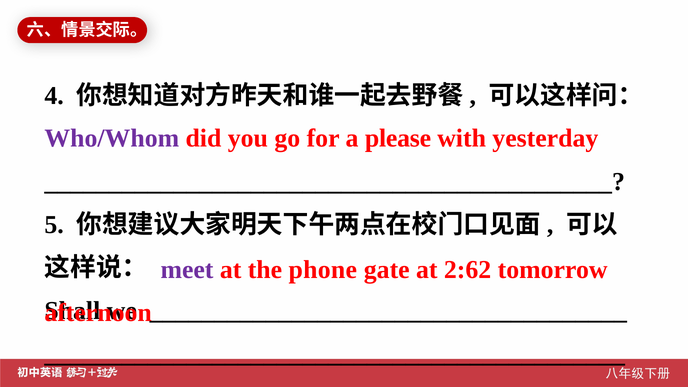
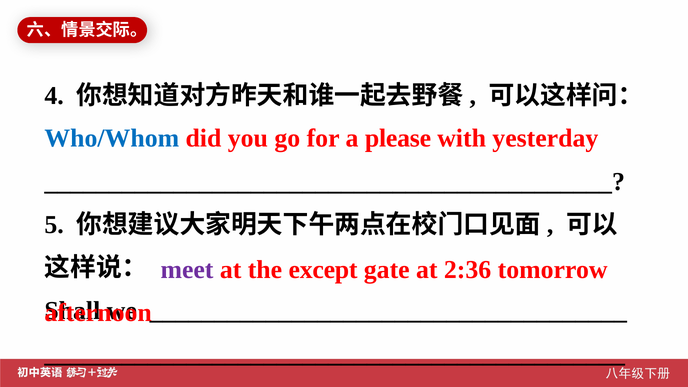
Who/Whom colour: purple -> blue (112, 138)
phone: phone -> except (323, 269)
2:62: 2:62 -> 2:36 (468, 269)
